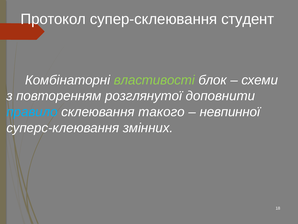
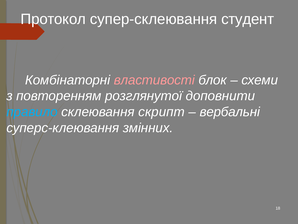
властивості colour: light green -> pink (154, 80)
такого: такого -> скрипт (162, 112)
невпинної: невпинної -> вербальні (230, 112)
